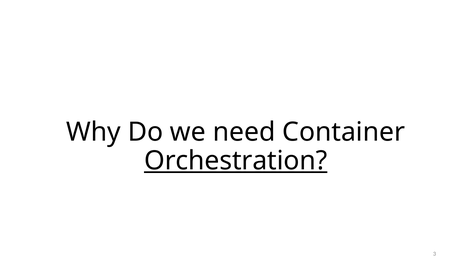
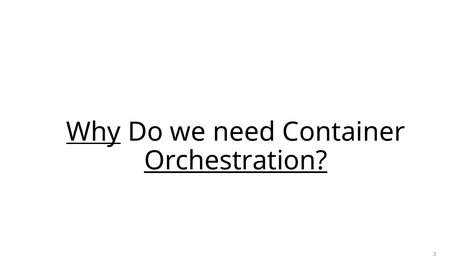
Why underline: none -> present (93, 132)
